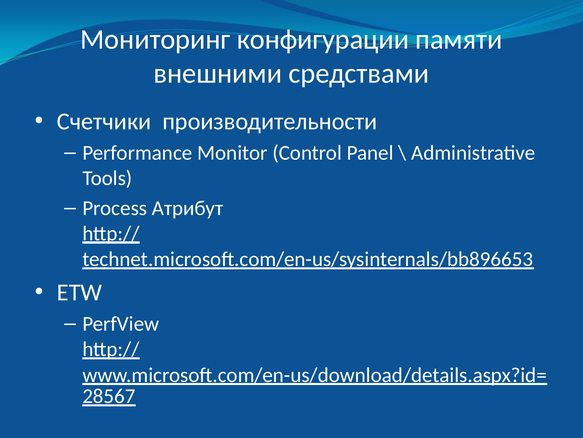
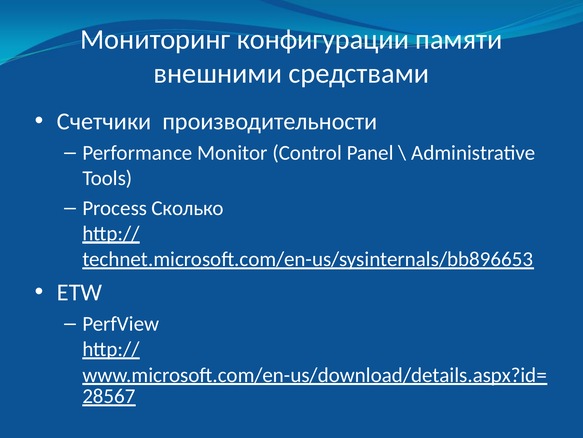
Атрибут: Атрибут -> Сколько (188, 208)
